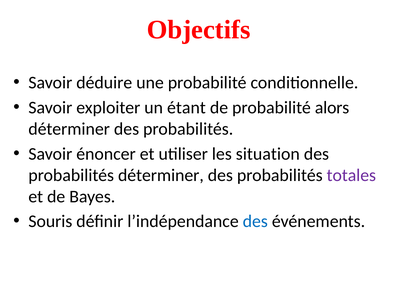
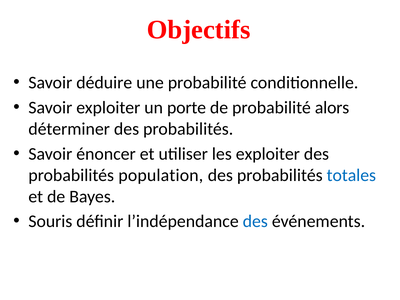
étant: étant -> porte (187, 108)
les situation: situation -> exploiter (268, 154)
probabilités déterminer: déterminer -> population (161, 175)
totales colour: purple -> blue (351, 175)
